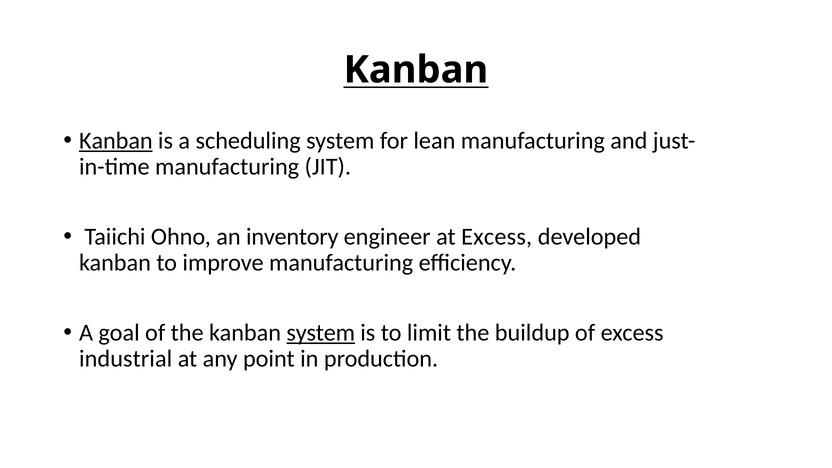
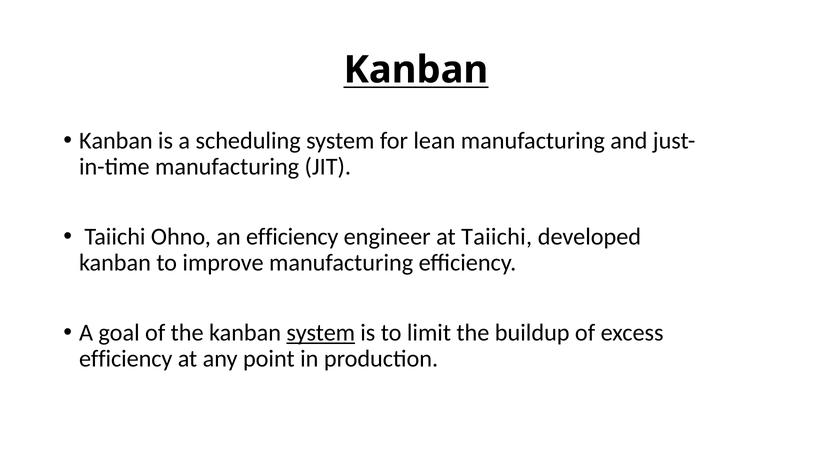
Kanban underline: present -> none (116, 141)
an inventory: inventory -> efficiency (292, 237)
at Excess: Excess -> Taiichi (497, 237)
industrial: industrial -> efficiency (126, 359)
